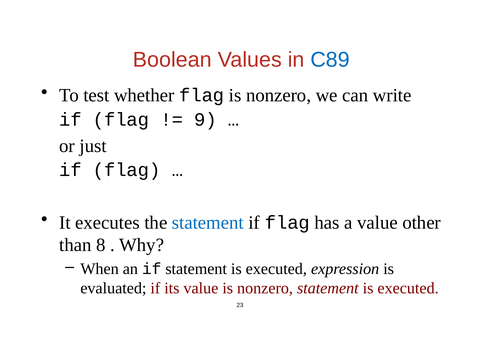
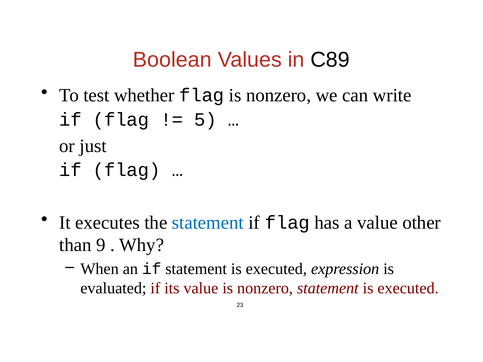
C89 colour: blue -> black (330, 60)
9: 9 -> 5 (205, 120)
8: 8 -> 9 (101, 245)
